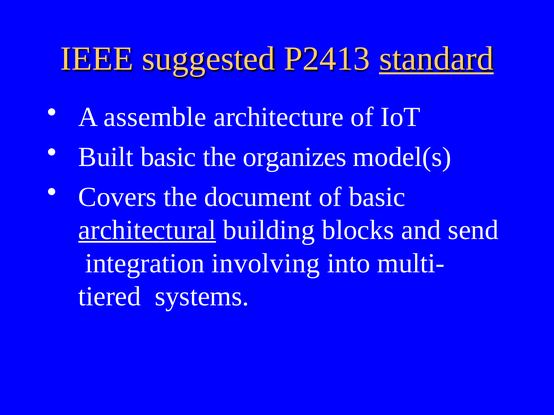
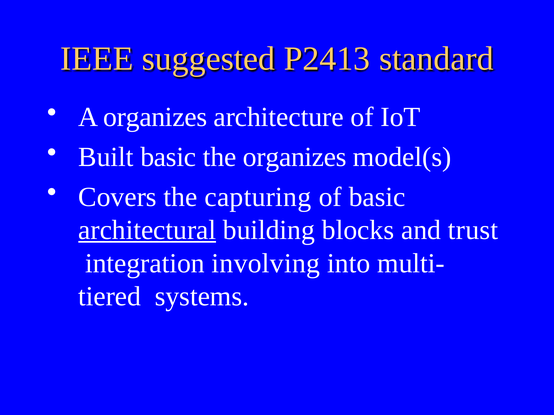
standard underline: present -> none (436, 59)
A assemble: assemble -> organizes (155, 117)
document: document -> capturing (258, 197)
send: send -> trust (473, 230)
